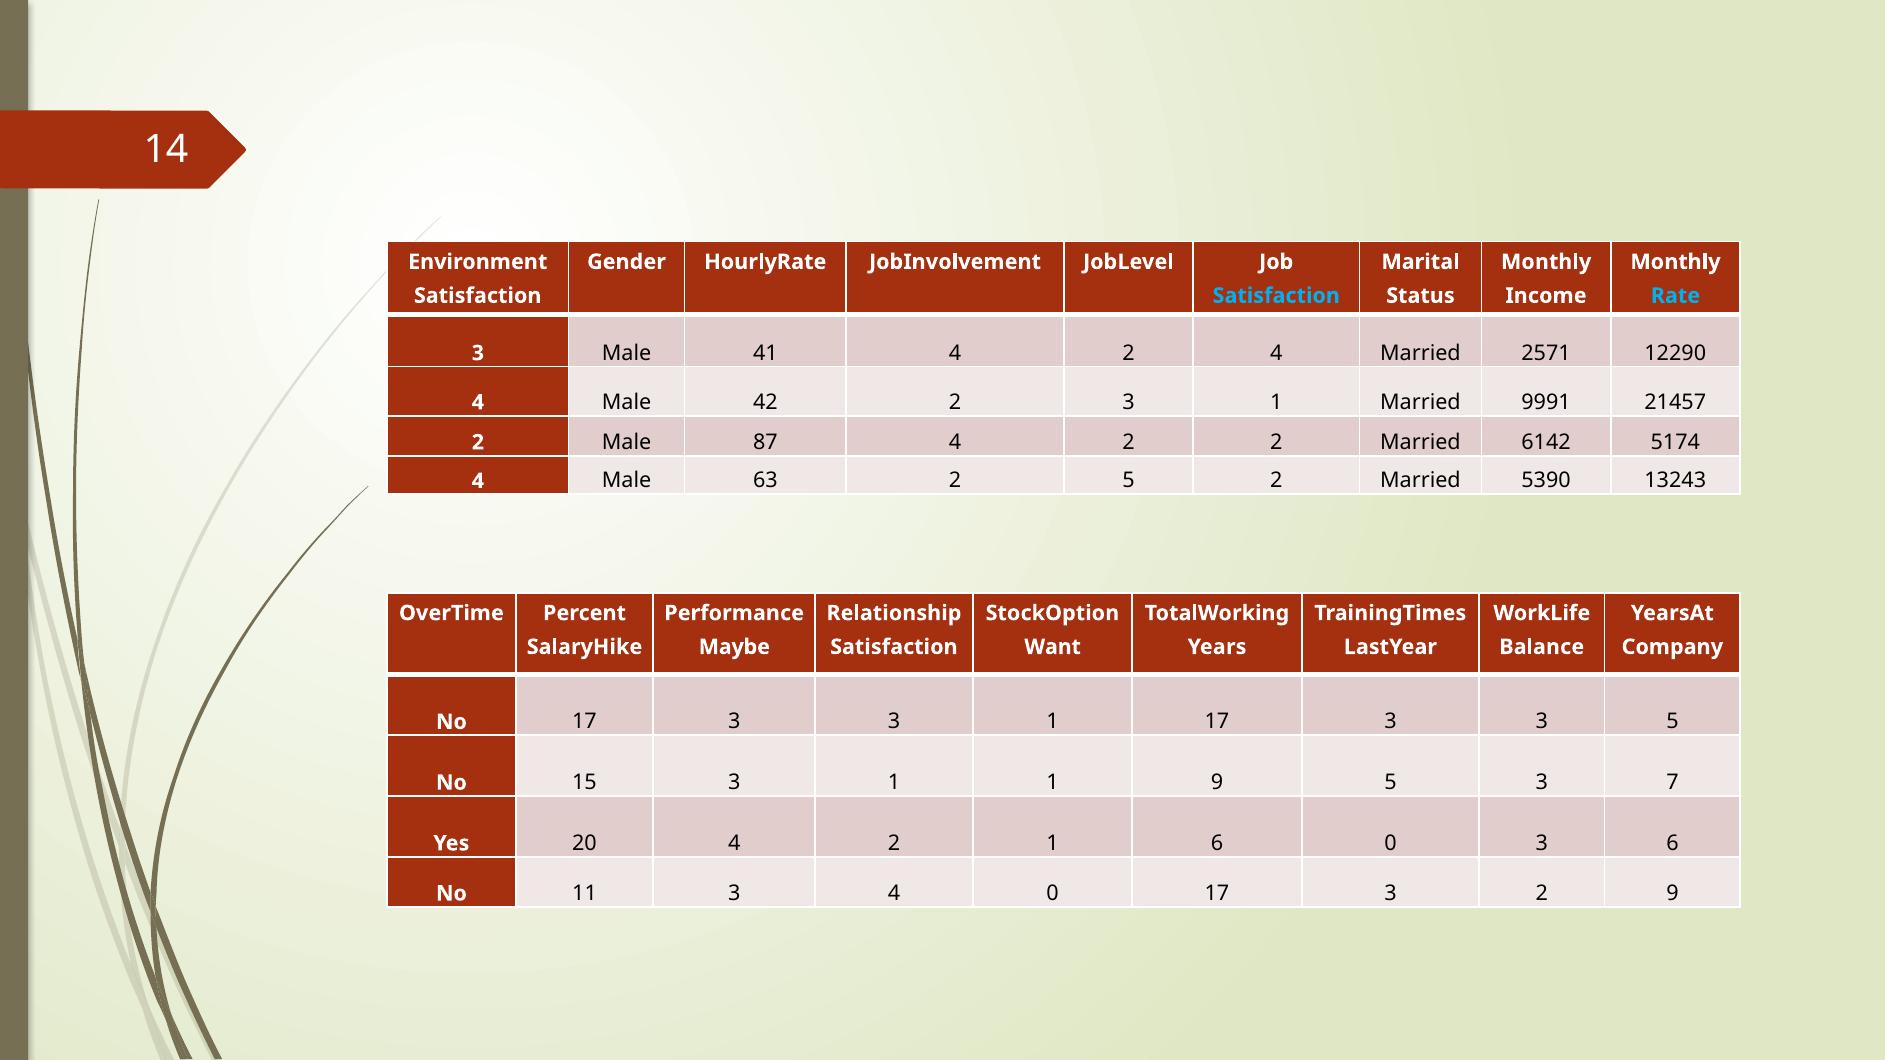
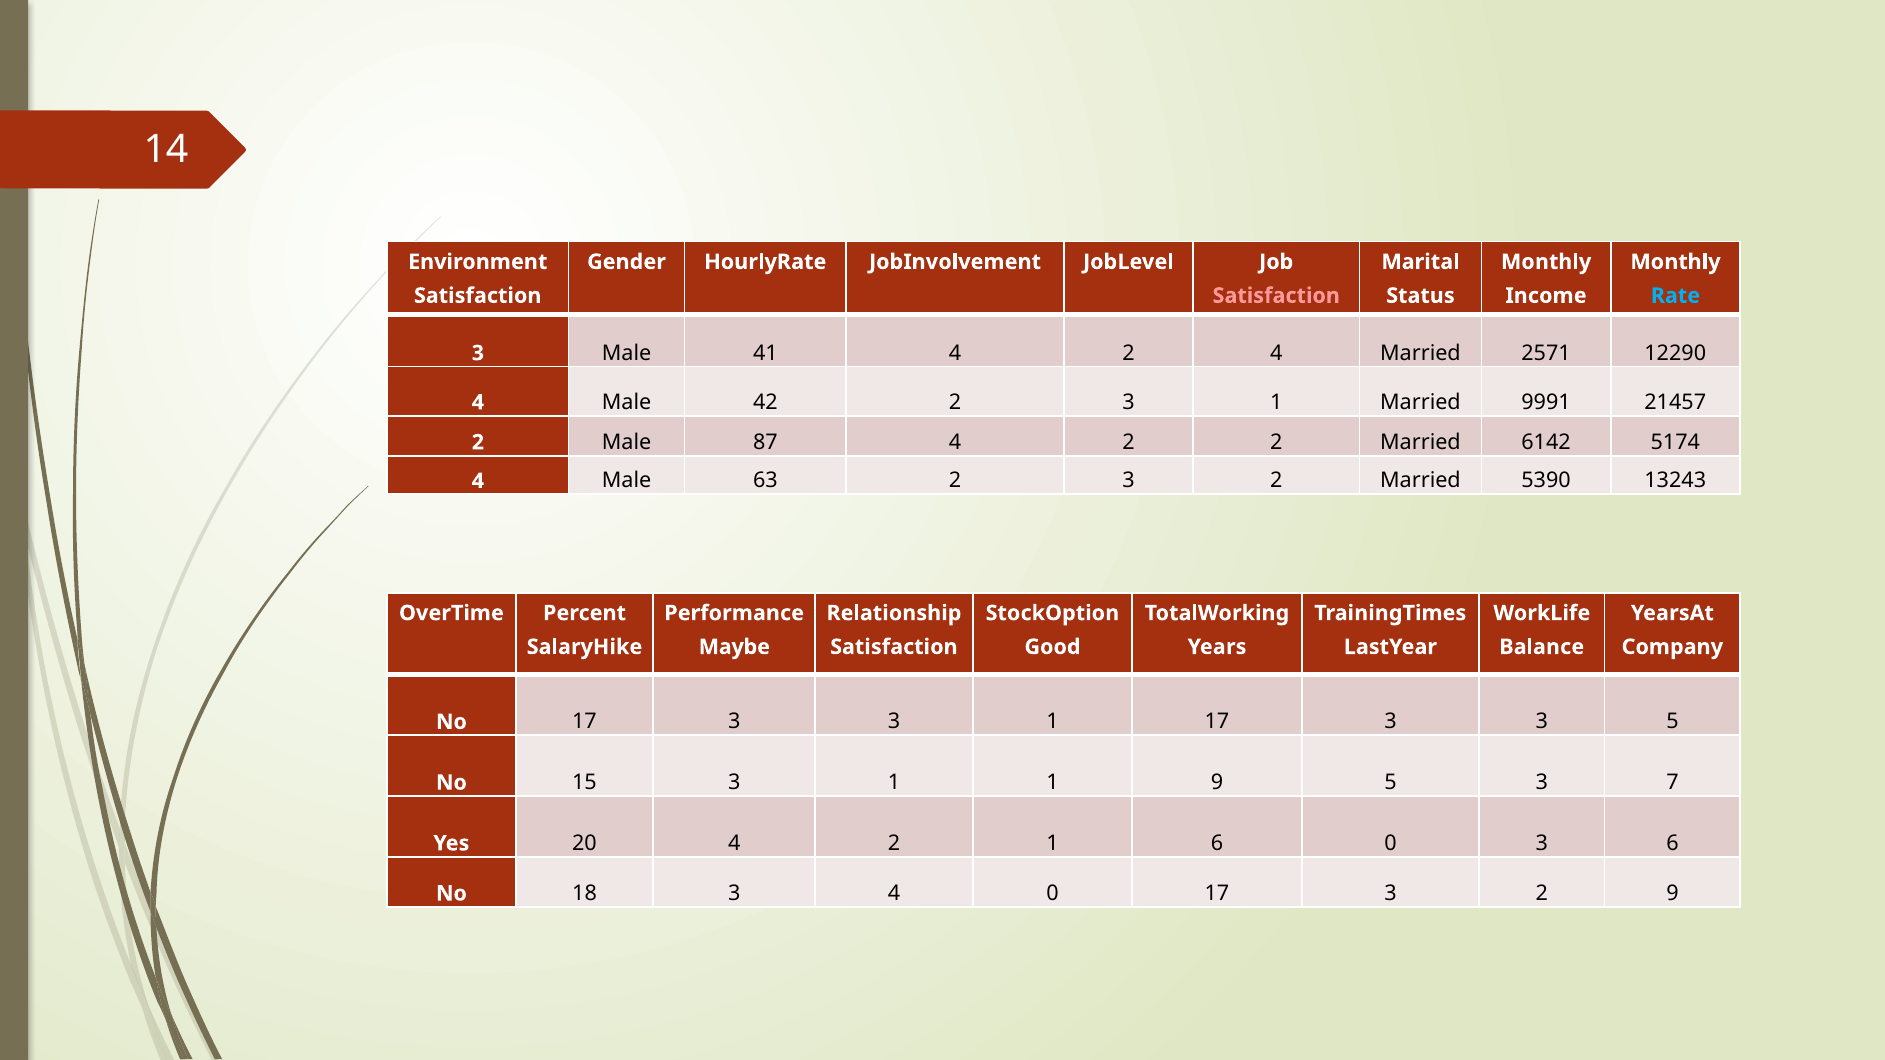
Satisfaction colour: light blue -> pink (1276, 296)
63 2 5: 5 -> 3 (1128, 481)
Want: Want -> Good (1052, 647)
11: 11 -> 18 (585, 894)
